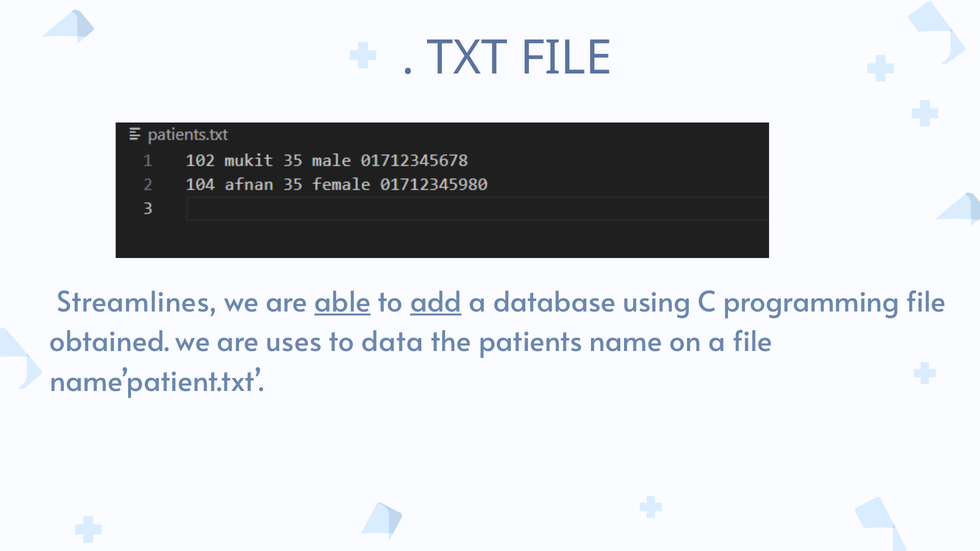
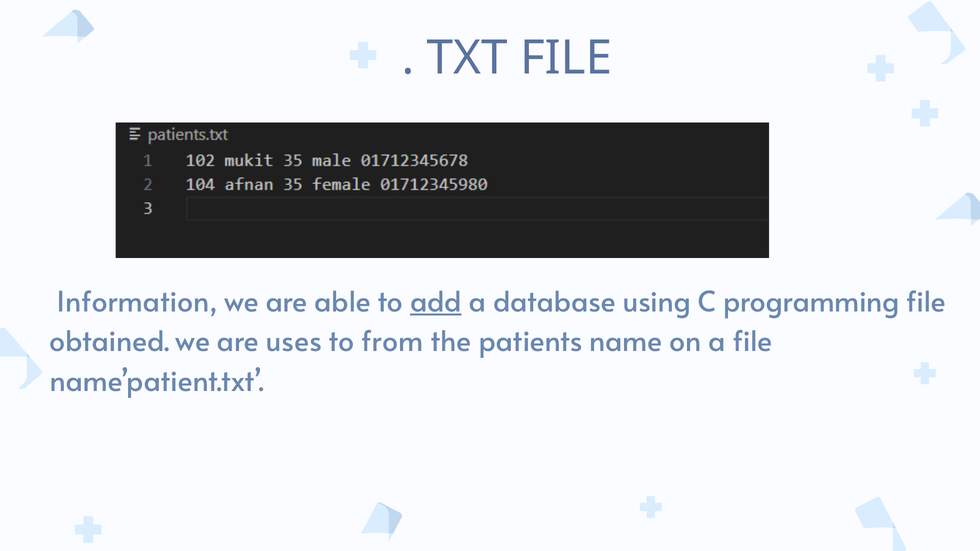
Streamlines: Streamlines -> Information (137, 303)
able underline: present -> none (343, 303)
data: data -> from (392, 342)
